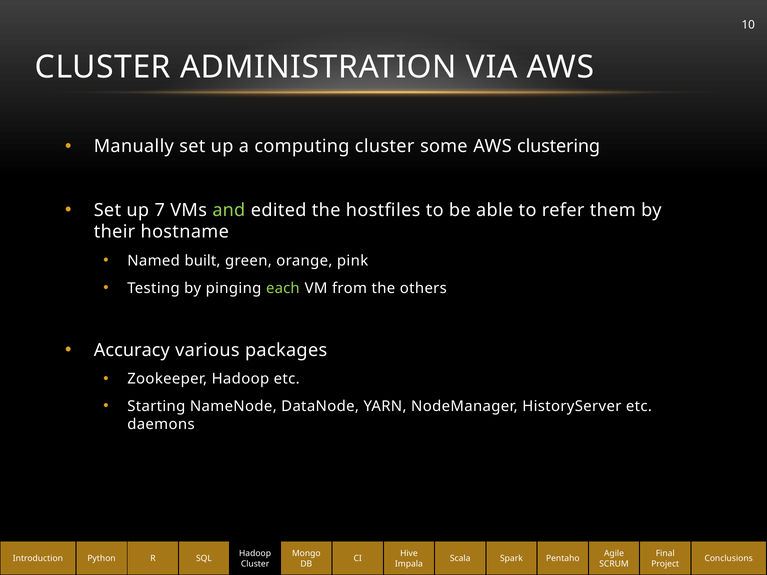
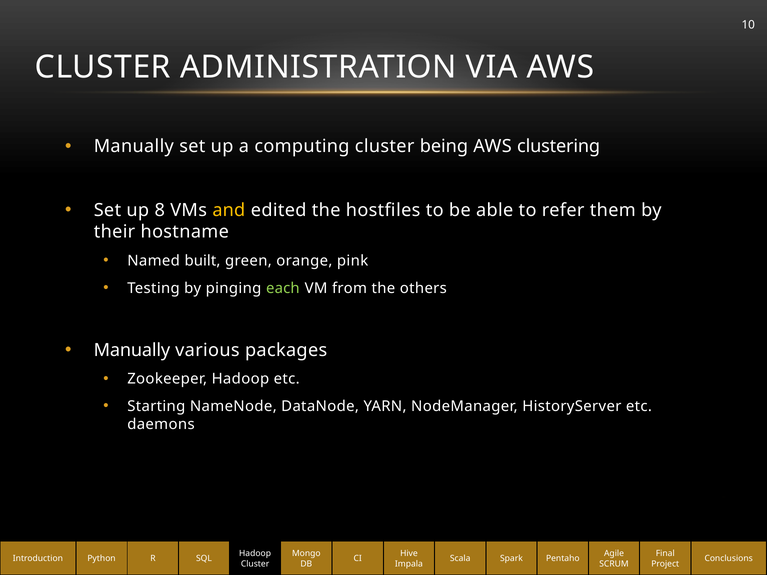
some: some -> being (444, 147)
7: 7 -> 8 (160, 210)
and colour: light green -> yellow (229, 210)
Accuracy: Accuracy -> Manually (132, 350)
